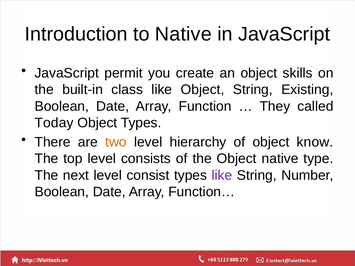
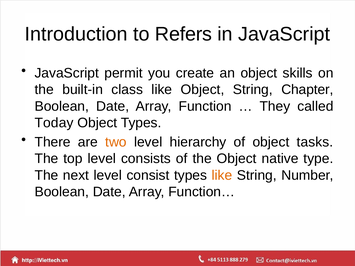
to Native: Native -> Refers (184, 34)
Existing: Existing -> Chapter (307, 90)
know: know -> tasks (315, 142)
like colour: purple -> orange (222, 175)
